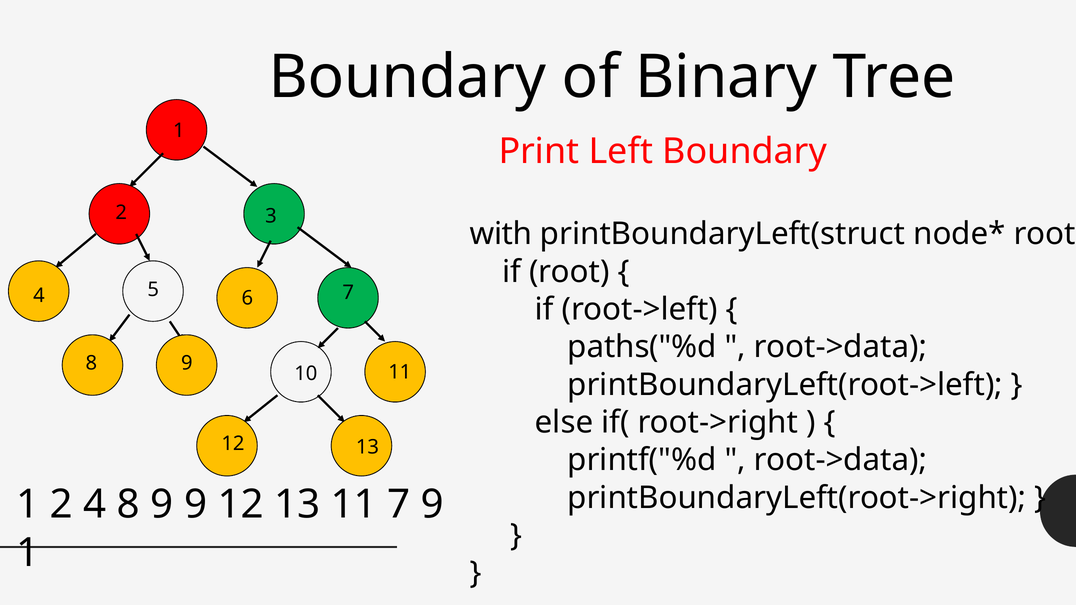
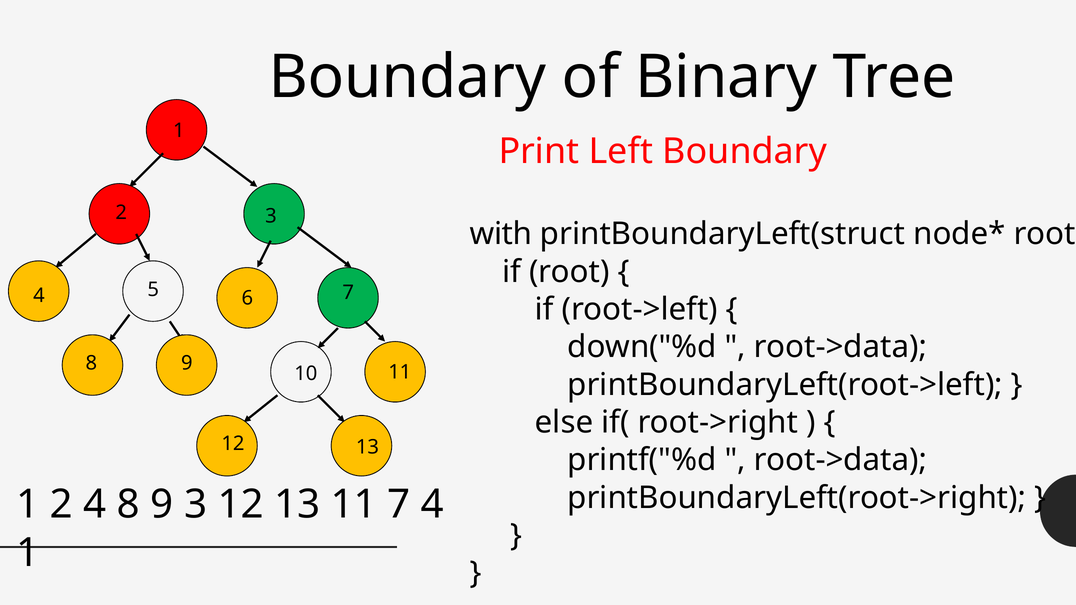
paths("%d: paths("%d -> down("%d (642, 347)
9 9: 9 -> 3 (196, 505)
7 9: 9 -> 4 (432, 505)
